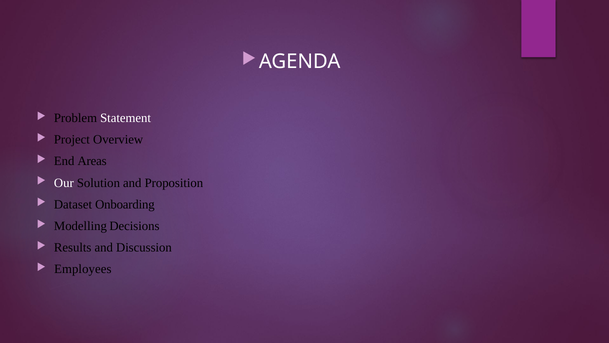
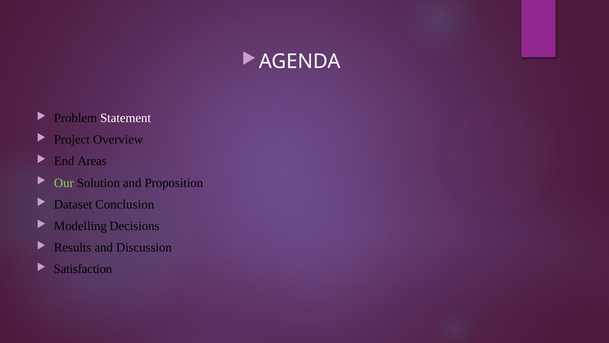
Our colour: white -> light green (64, 183)
Onboarding: Onboarding -> Conclusion (125, 204)
Employees: Employees -> Satisfaction (83, 269)
